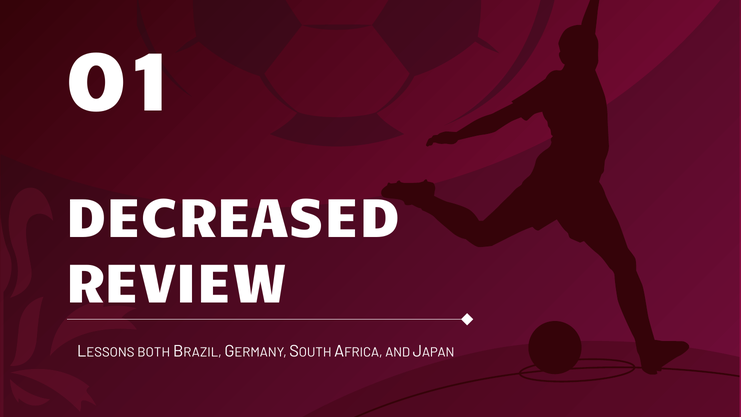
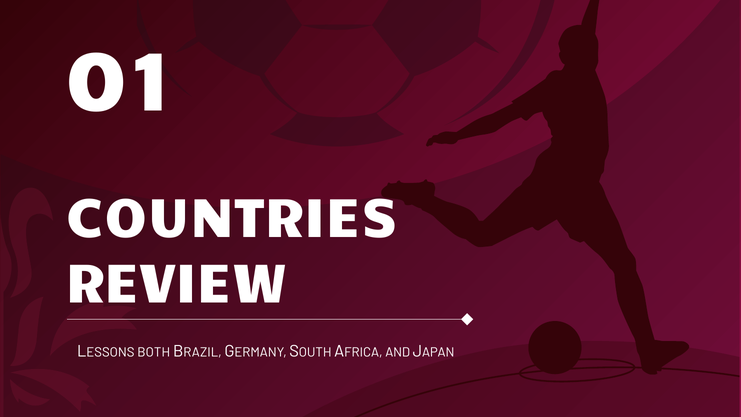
DECREASED: DECREASED -> COUNTRIES (232, 219)
